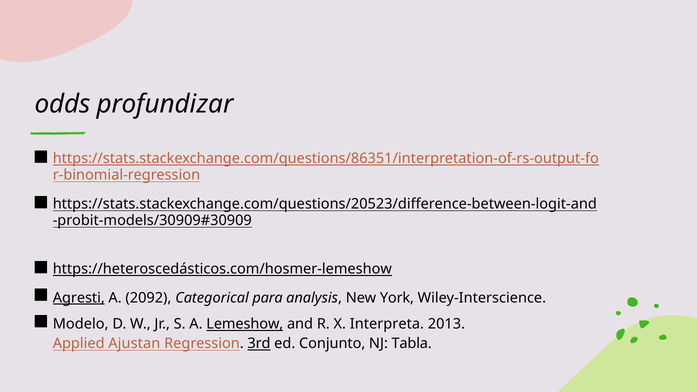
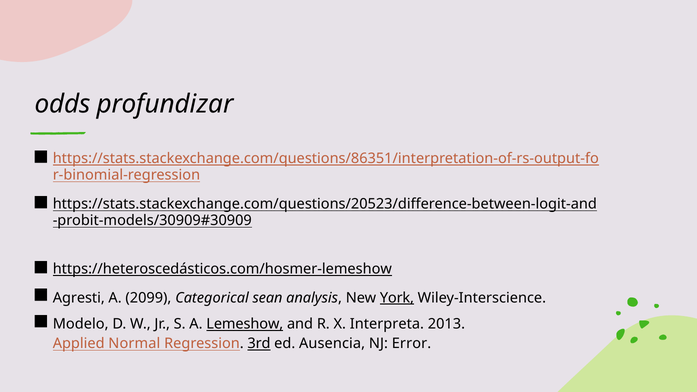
Agresti underline: present -> none (79, 298)
2092: 2092 -> 2099 (148, 298)
para: para -> sean (268, 298)
York underline: none -> present (397, 298)
Ajustan: Ajustan -> Normal (134, 344)
Conjunto: Conjunto -> Ausencia (332, 344)
Tabla: Tabla -> Error (412, 344)
